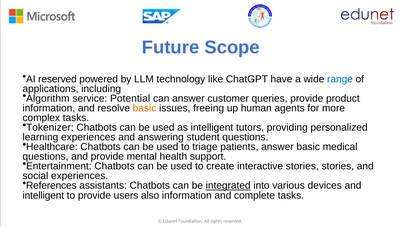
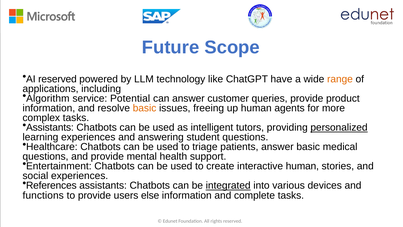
range colour: blue -> orange (340, 79)
Tokenizer: Tokenizer -> Assistants (50, 127)
personalized underline: none -> present (339, 127)
interactive stories: stories -> human (302, 166)
intelligent: intelligent -> functions (43, 195)
also: also -> else (150, 195)
